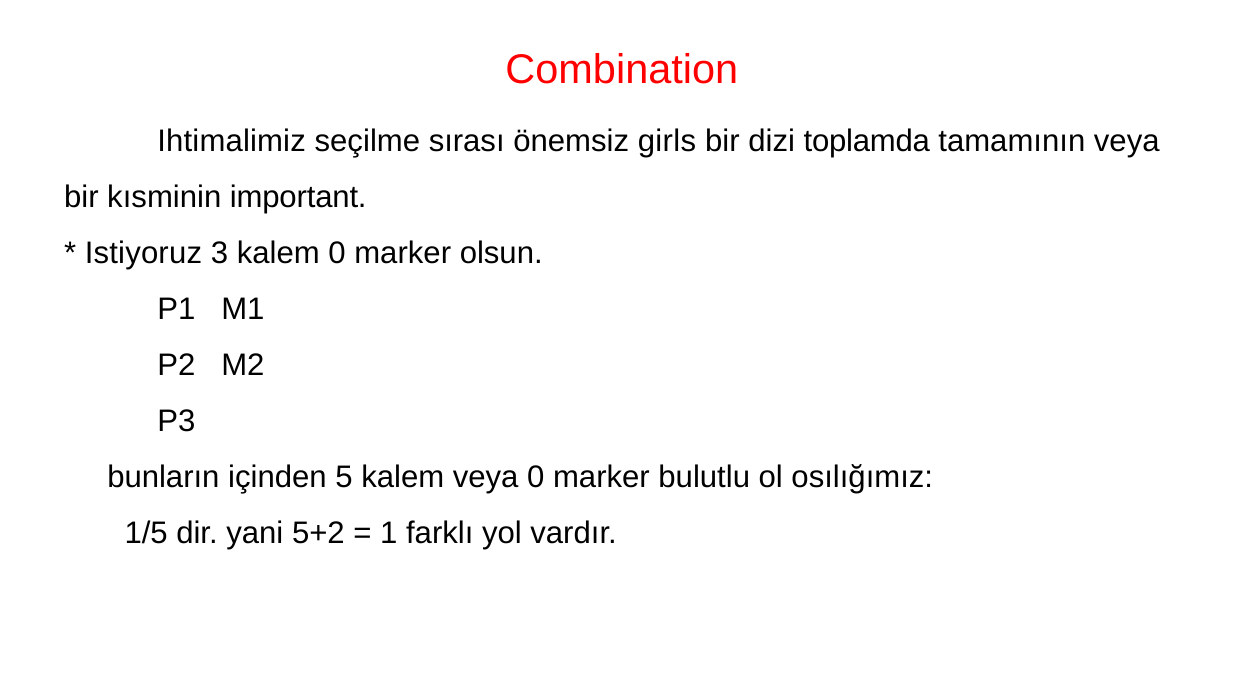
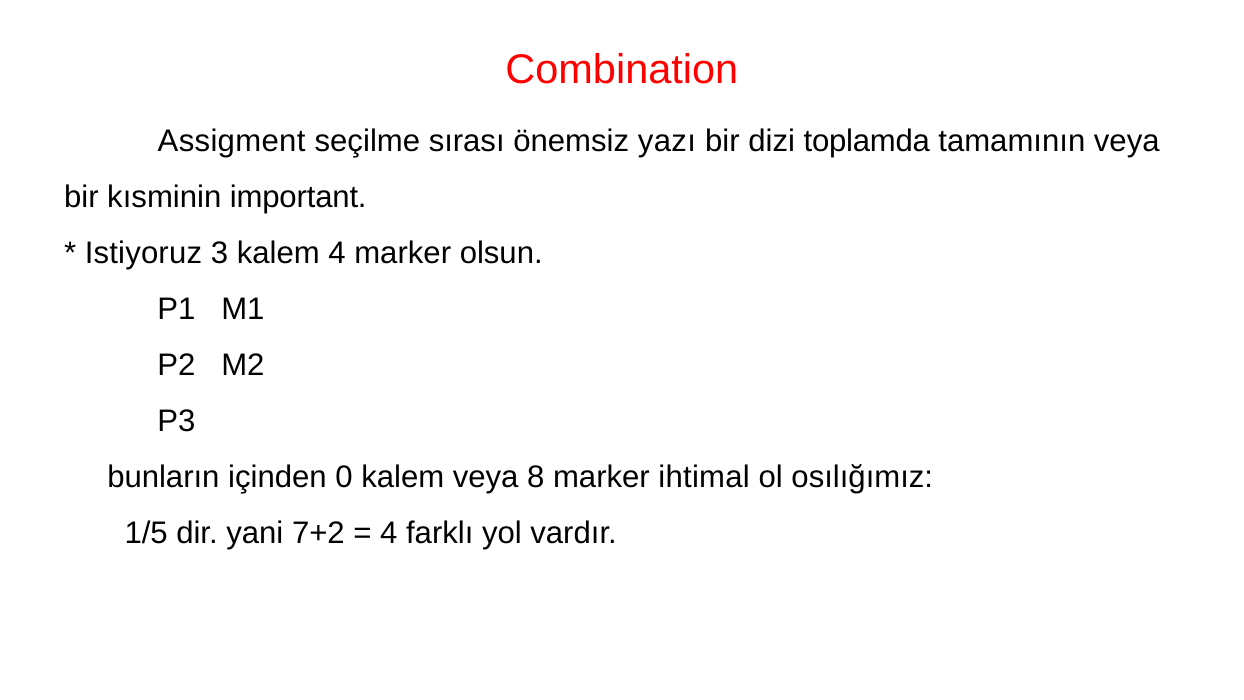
Ihtimalimiz: Ihtimalimiz -> Assigment (232, 141)
girls: girls -> yazı (667, 141)
kalem 0: 0 -> 4 (337, 253)
5: 5 -> 0 (344, 477)
veya 0: 0 -> 8 (536, 477)
bulutlu: bulutlu -> ihtimal (704, 477)
5+2: 5+2 -> 7+2 (318, 533)
1: 1 -> 4 (389, 533)
